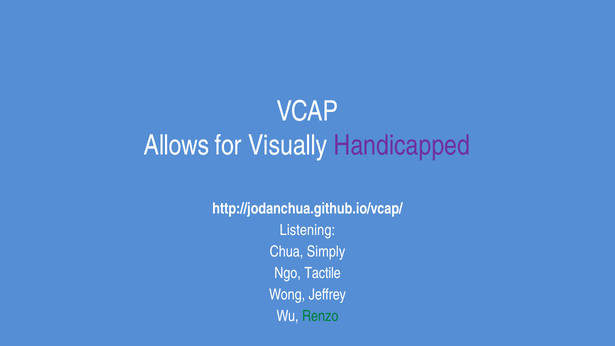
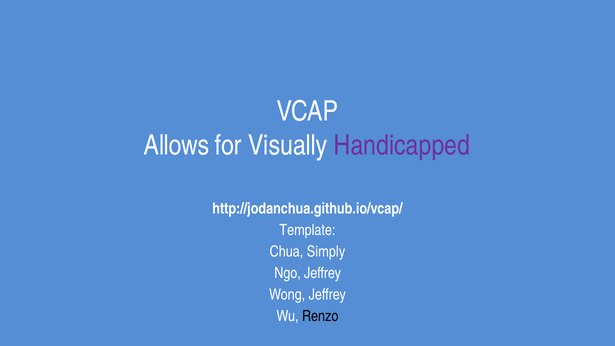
Listening: Listening -> Template (307, 230)
Ngo Tactile: Tactile -> Jeffrey (323, 273)
Renzo colour: green -> black (320, 316)
